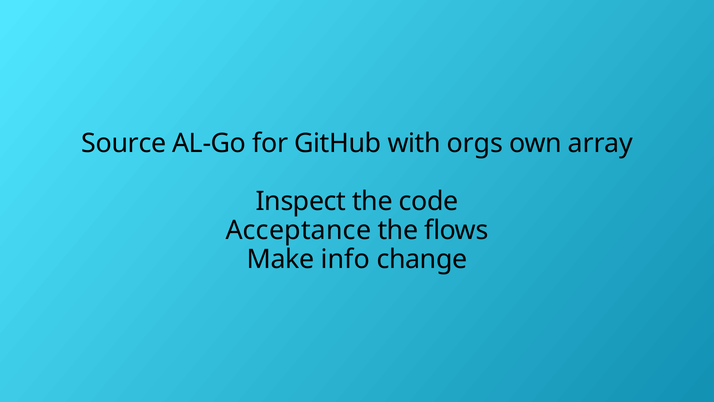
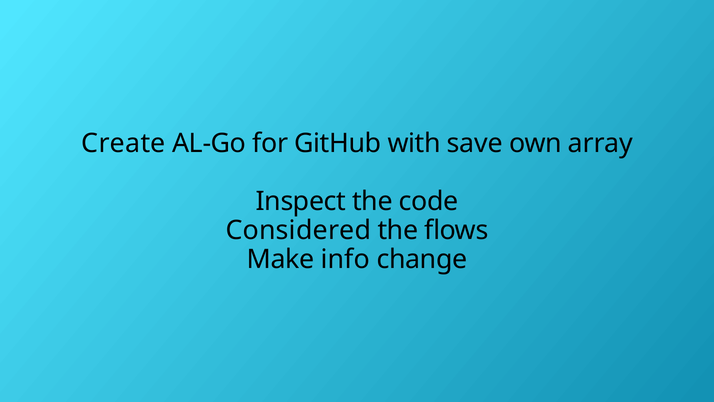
Source: Source -> Create (123, 143)
orgs: orgs -> save (475, 143)
Acceptance: Acceptance -> Considered (298, 230)
